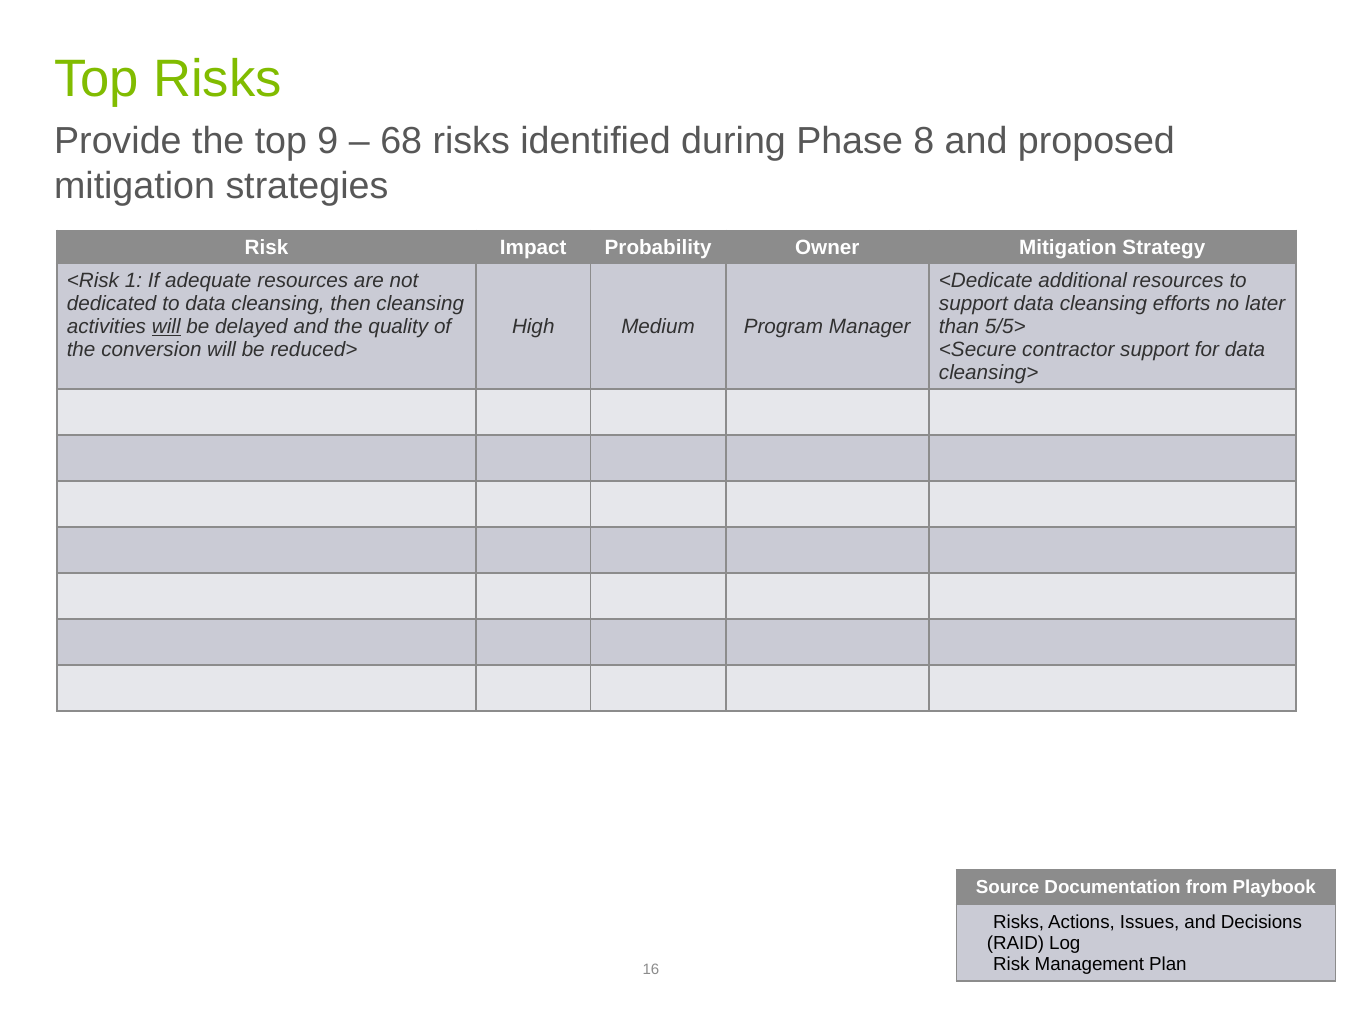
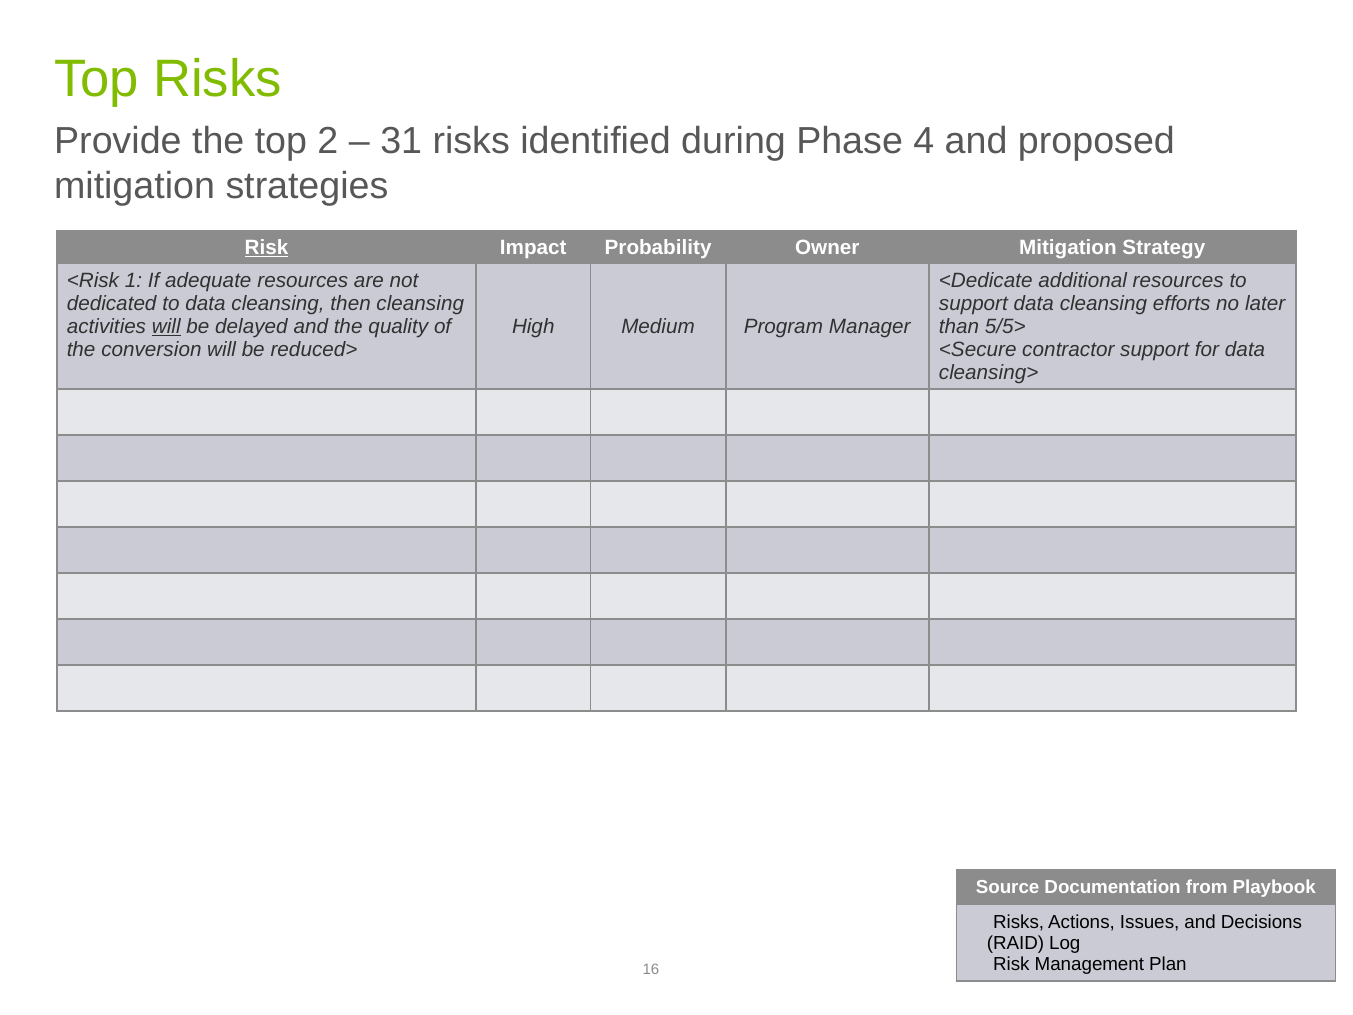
9: 9 -> 2 (328, 141)
68: 68 -> 31 (401, 141)
8: 8 -> 4 (924, 141)
Risk underline: none -> present (266, 247)
